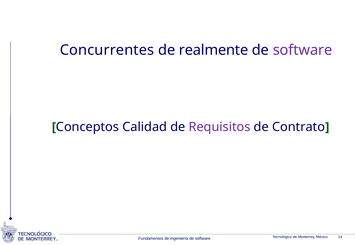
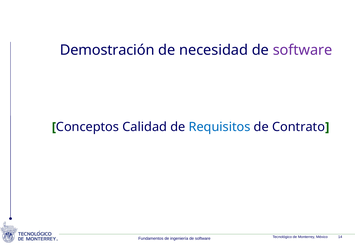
Concurrentes: Concurrentes -> Demostración (107, 50)
realmente: realmente -> necesidad (214, 50)
Requisitos colour: purple -> blue (220, 127)
